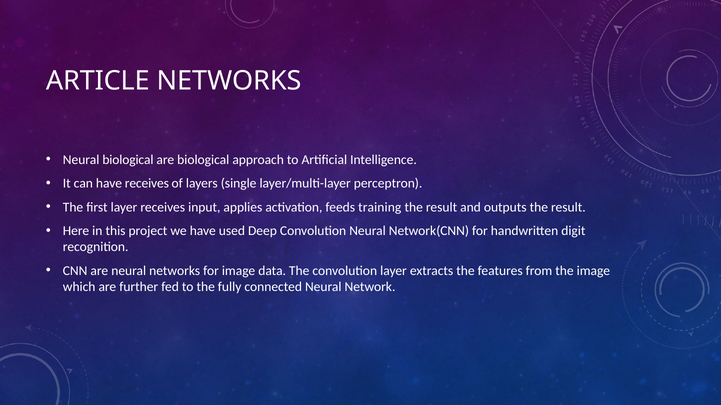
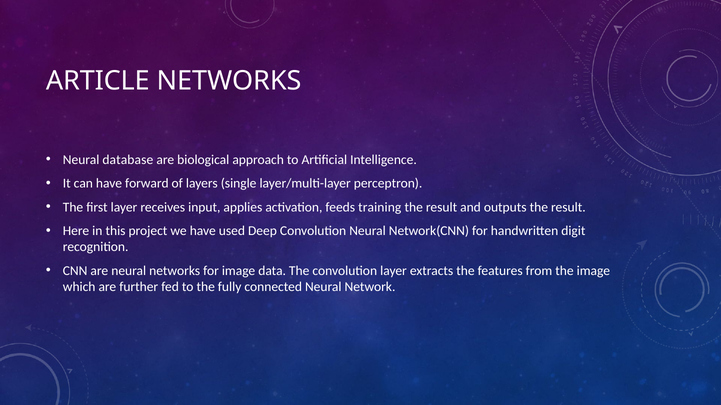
Neural biological: biological -> database (128, 160)
have receives: receives -> forward (147, 184)
